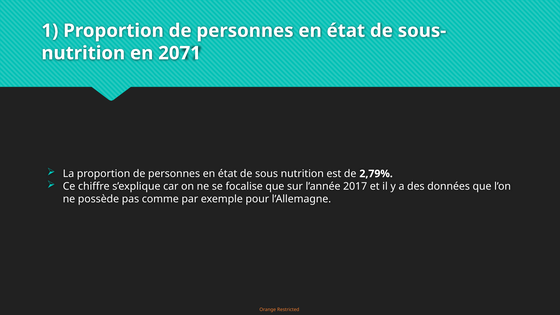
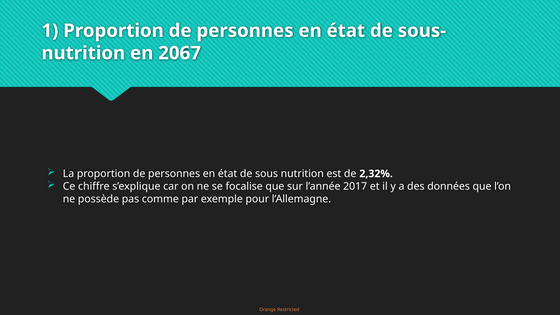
2071: 2071 -> 2067 (180, 53)
2,79%: 2,79% -> 2,32% (376, 174)
